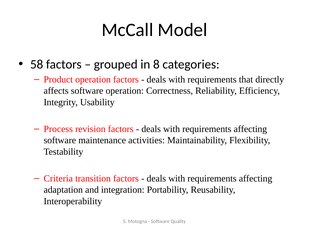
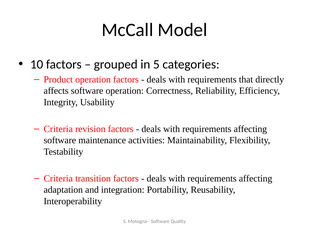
58: 58 -> 10 (37, 64)
8: 8 -> 5 (156, 64)
Process: Process -> Criteria (58, 129)
